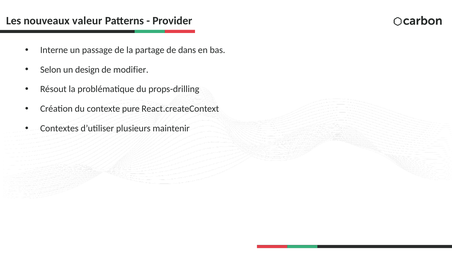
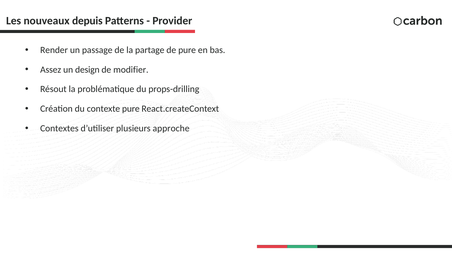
valeur: valeur -> depuis (87, 21)
Interne: Interne -> Render (54, 50)
de dans: dans -> pure (187, 50)
Selon: Selon -> Assez (51, 70)
maintenir: maintenir -> approche (171, 128)
